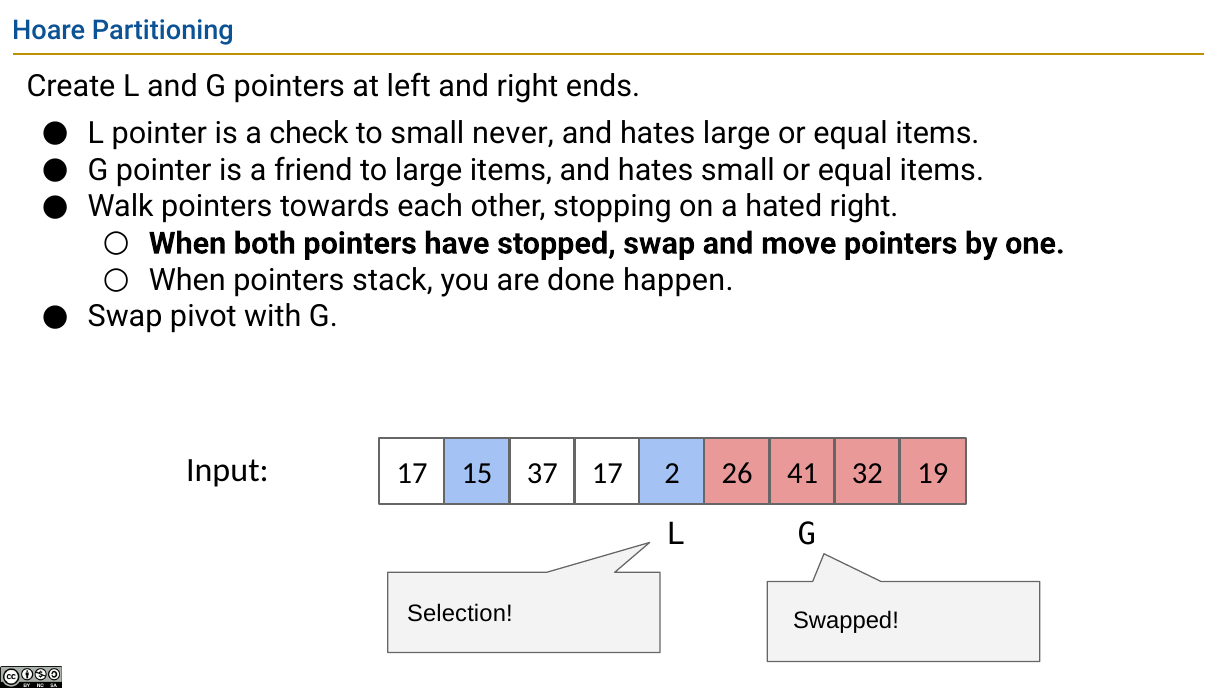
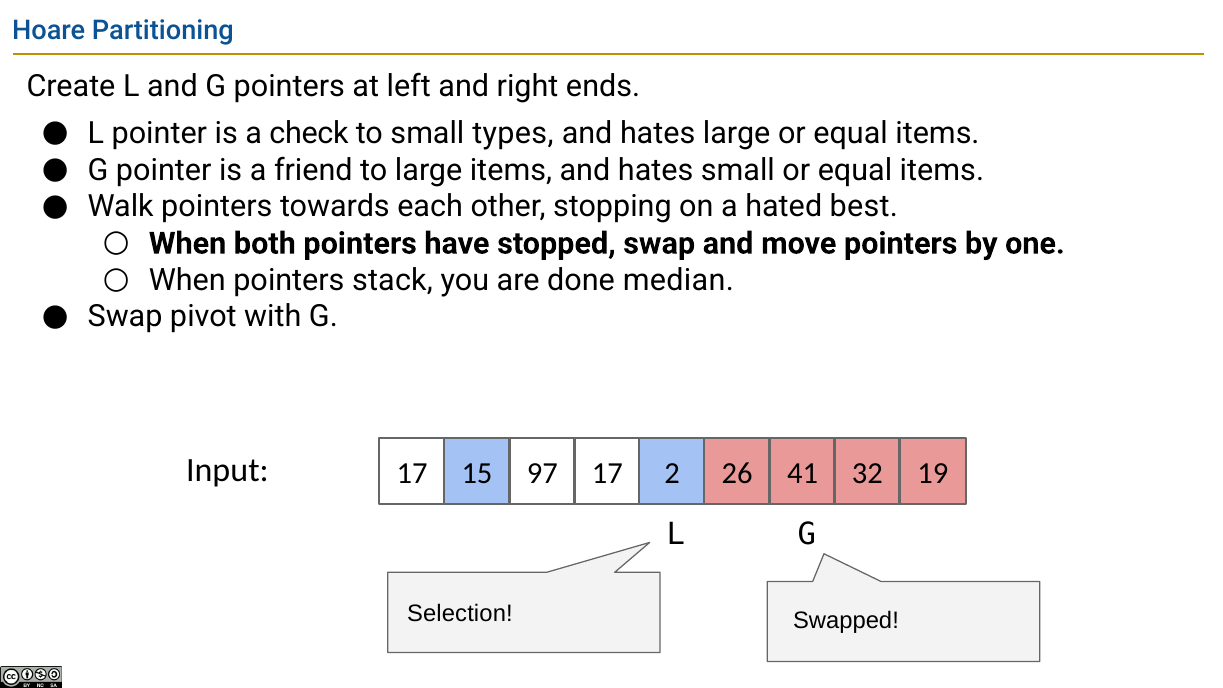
never: never -> types (513, 133)
hated right: right -> best (864, 207)
happen: happen -> median (678, 280)
37: 37 -> 97 (542, 473)
